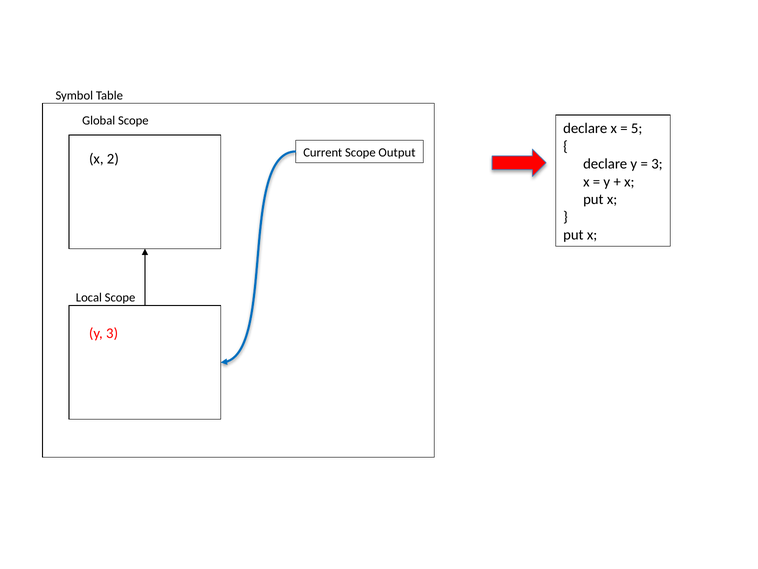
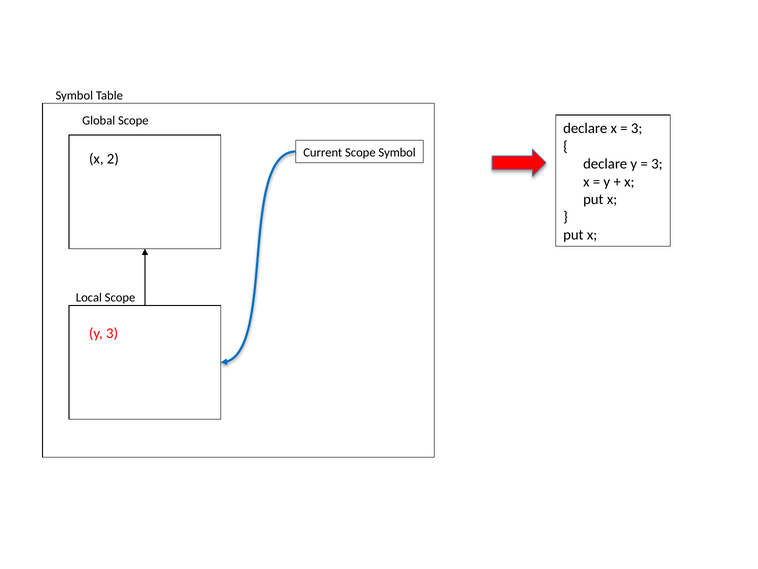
5: 5 -> 3 (637, 128)
Scope Output: Output -> Symbol (397, 152)
